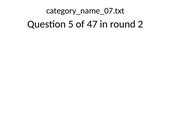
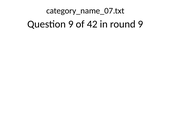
Question 5: 5 -> 9 (71, 24)
47: 47 -> 42 (92, 24)
round 2: 2 -> 9 (141, 24)
